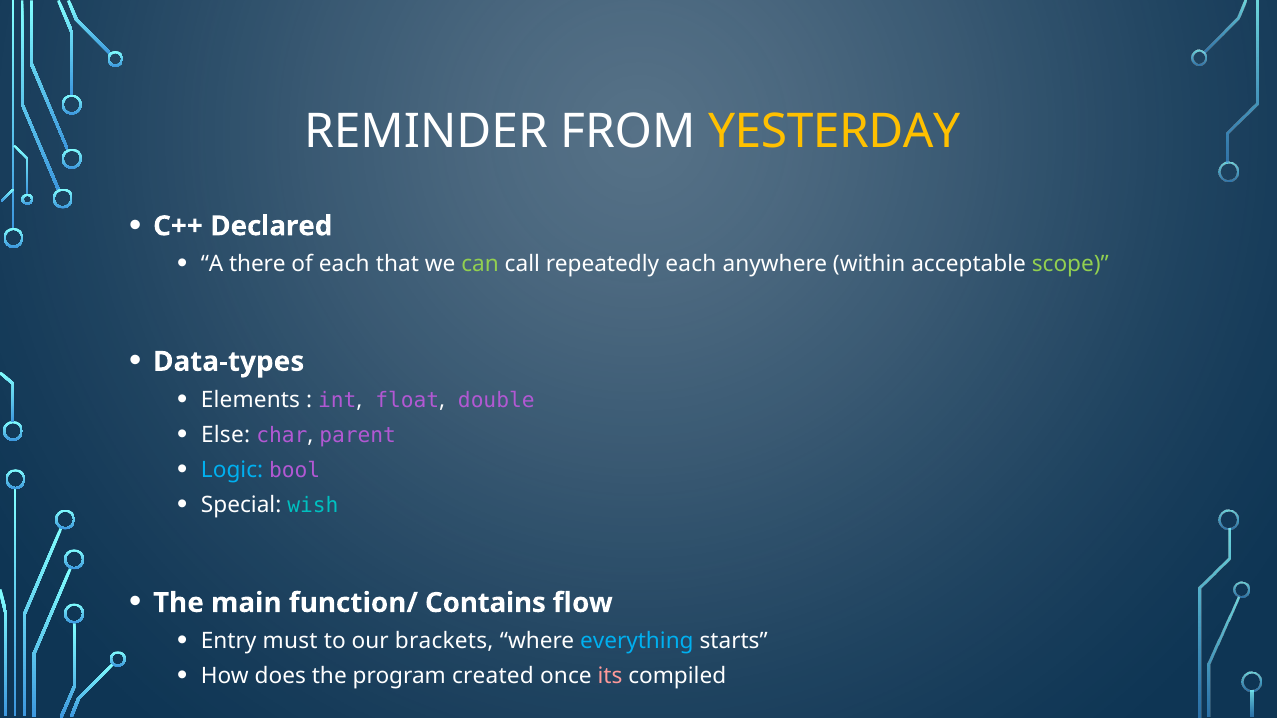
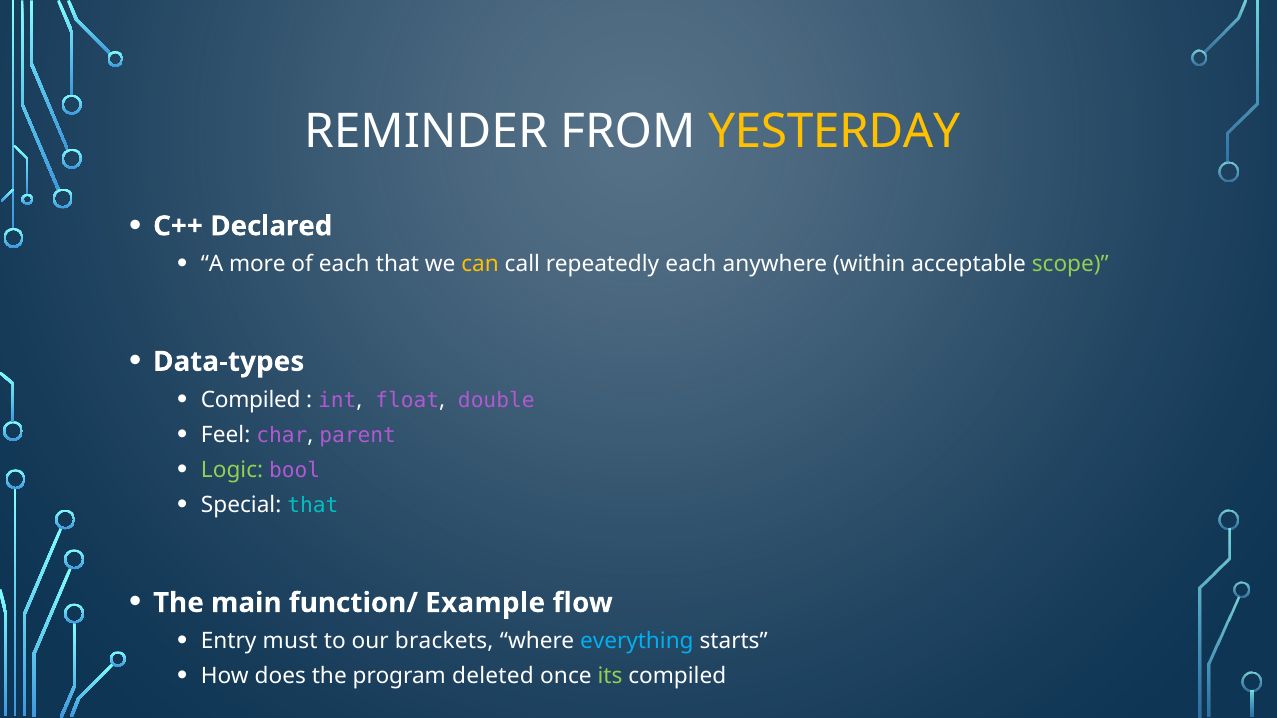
there: there -> more (257, 264)
can colour: light green -> yellow (480, 264)
Elements: Elements -> Compiled (251, 400)
Else: Else -> Feel (226, 435)
Logic colour: light blue -> light green (232, 470)
Special wish: wish -> that (313, 506)
Contains: Contains -> Example (485, 603)
created: created -> deleted (493, 676)
its colour: pink -> light green (610, 676)
